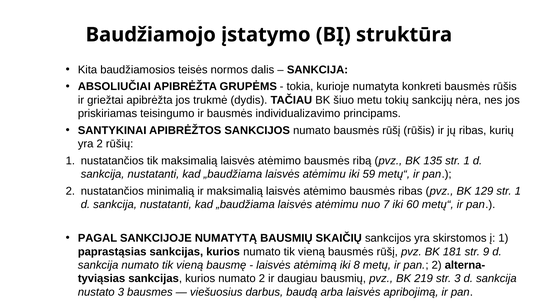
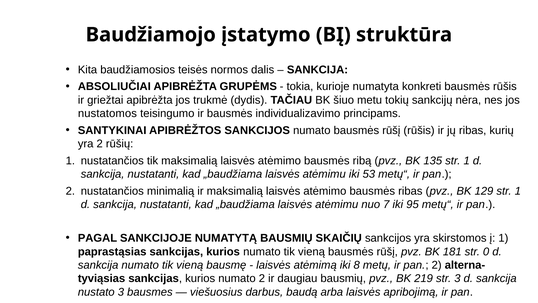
priskiriamas: priskiriamas -> nustatomos (107, 113)
59: 59 -> 53 (369, 174)
60: 60 -> 95 (413, 204)
9: 9 -> 0 (486, 251)
